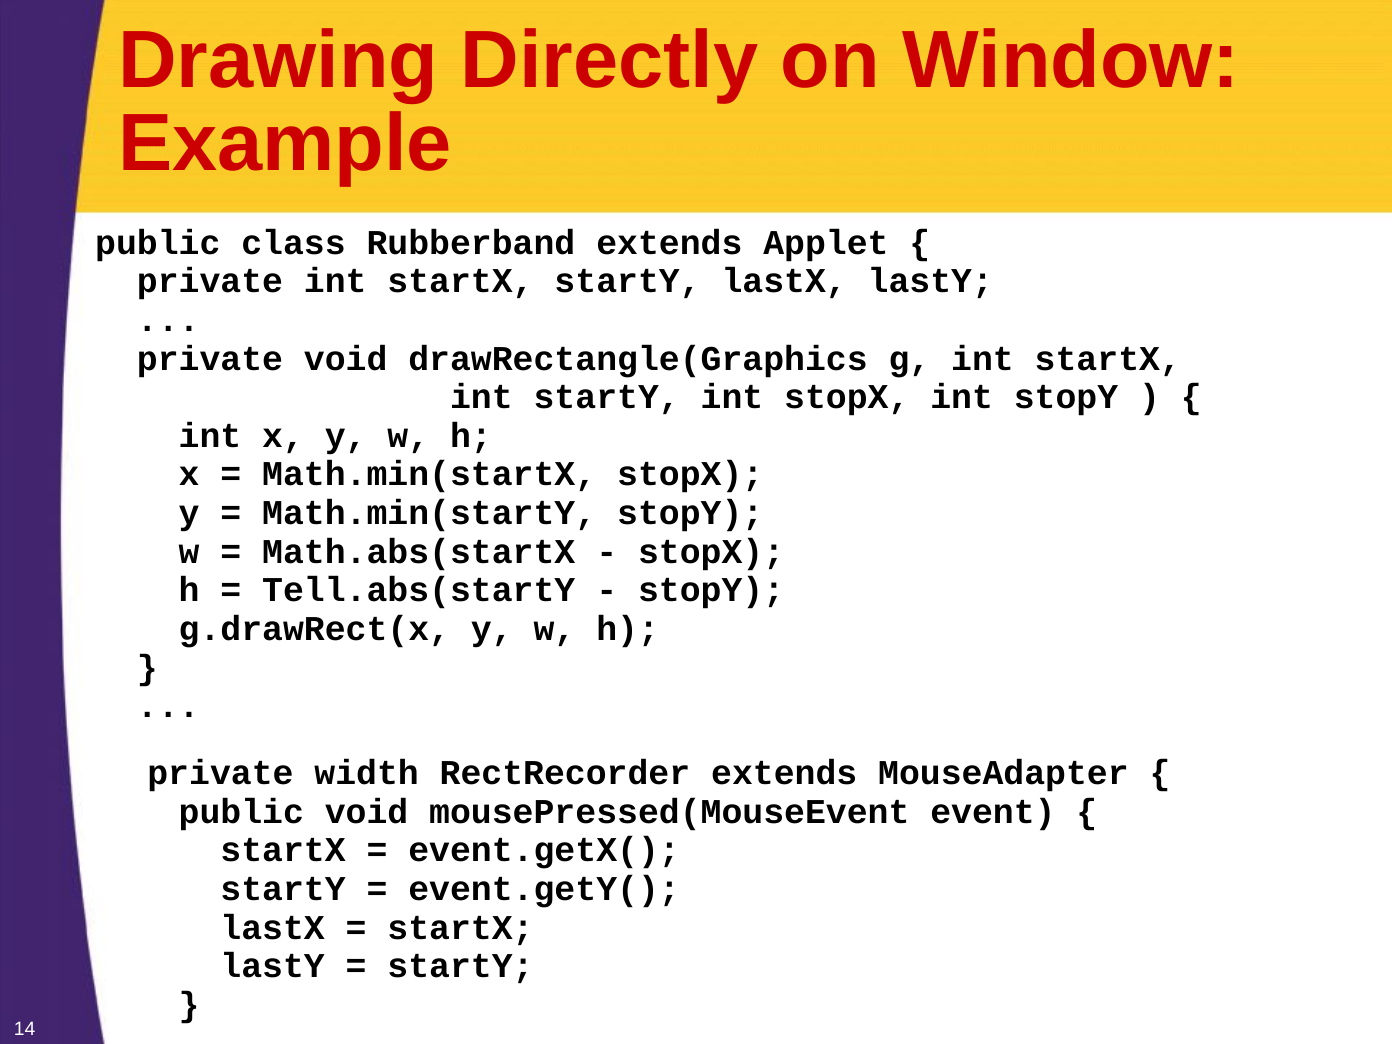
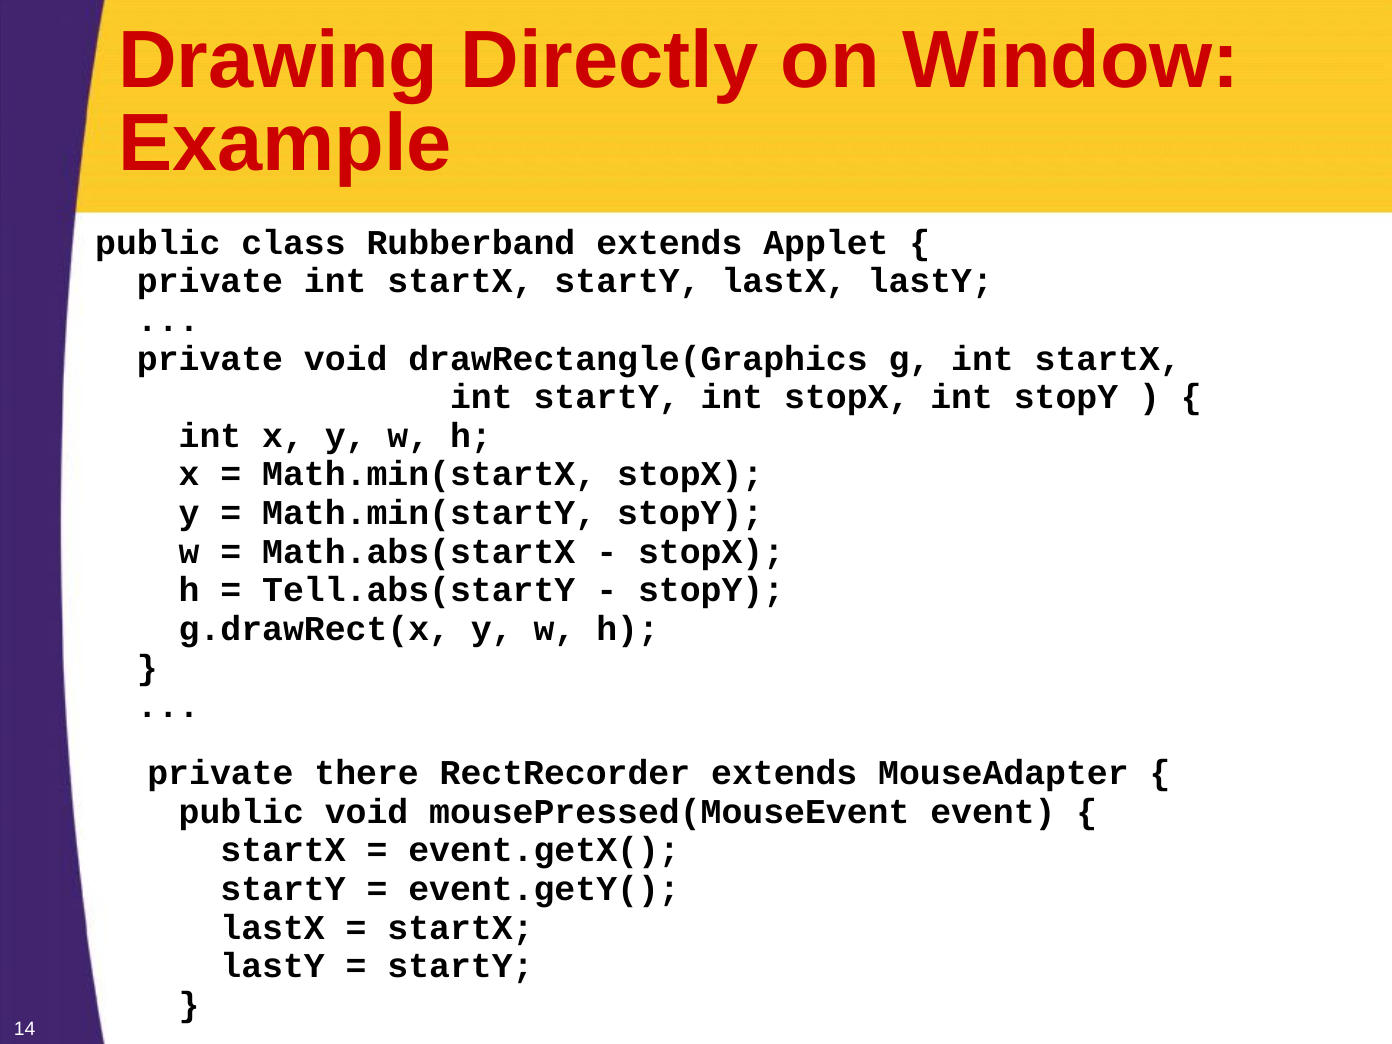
width: width -> there (367, 773)
